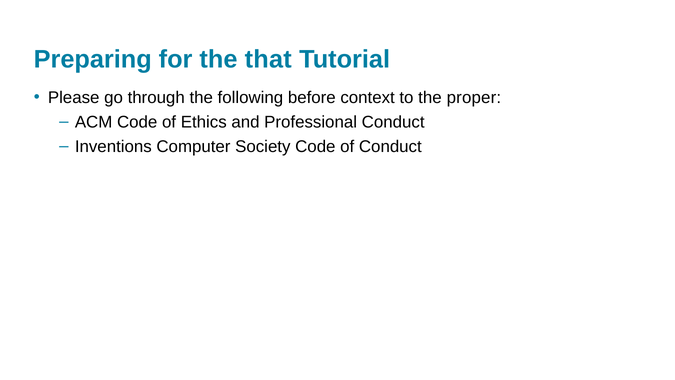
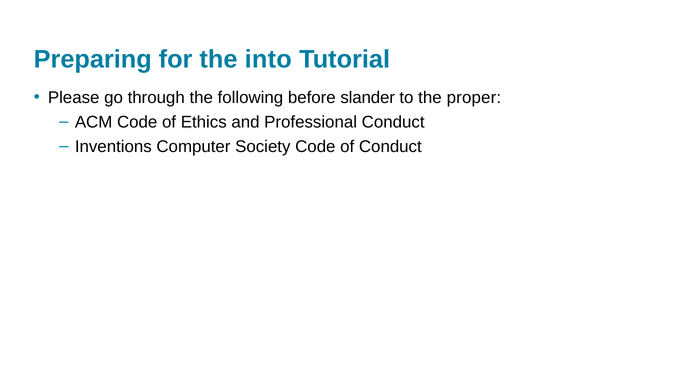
that: that -> into (268, 59)
context: context -> slander (368, 97)
